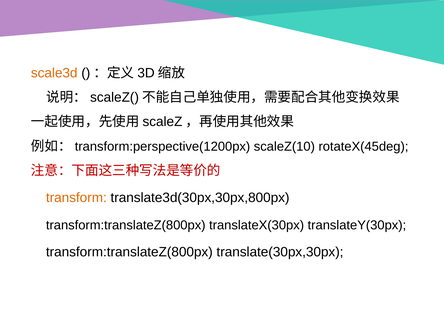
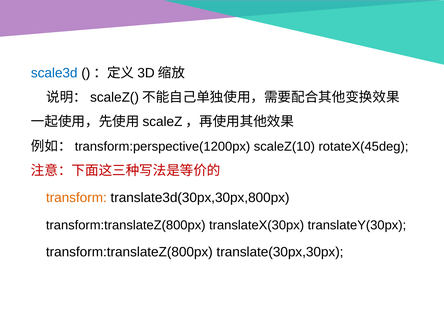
scale3d colour: orange -> blue (54, 73)
